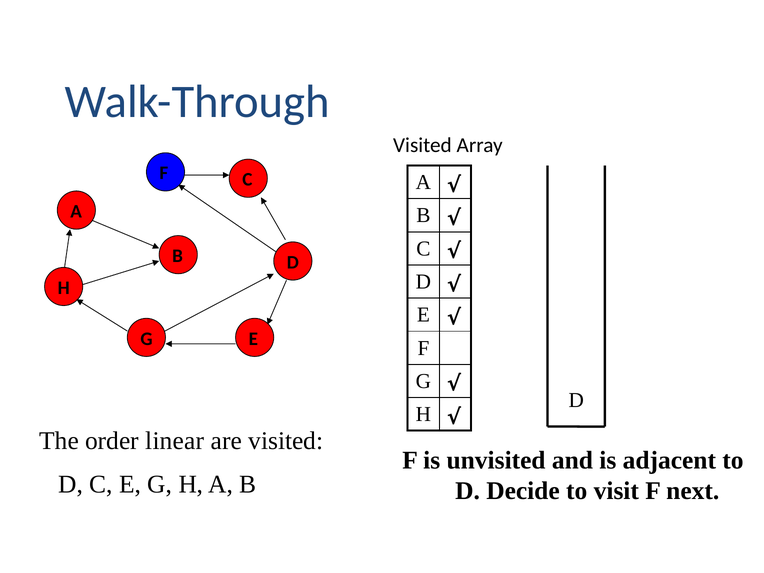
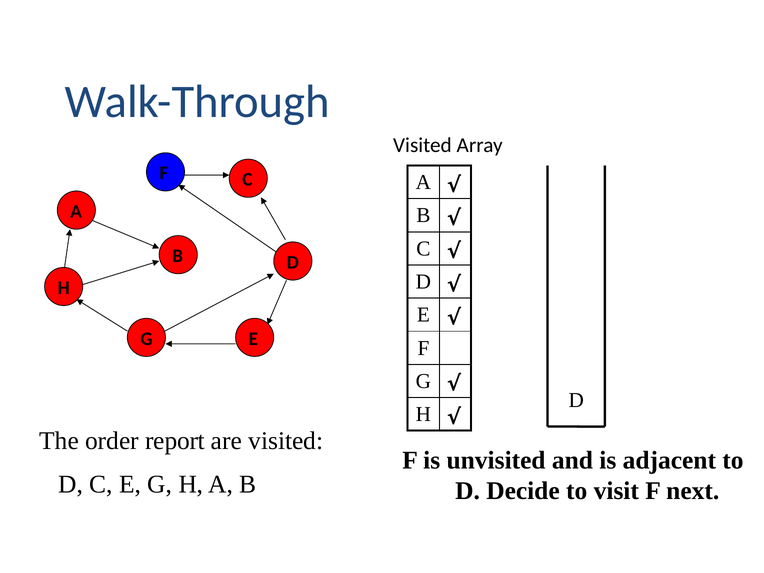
linear: linear -> report (175, 441)
